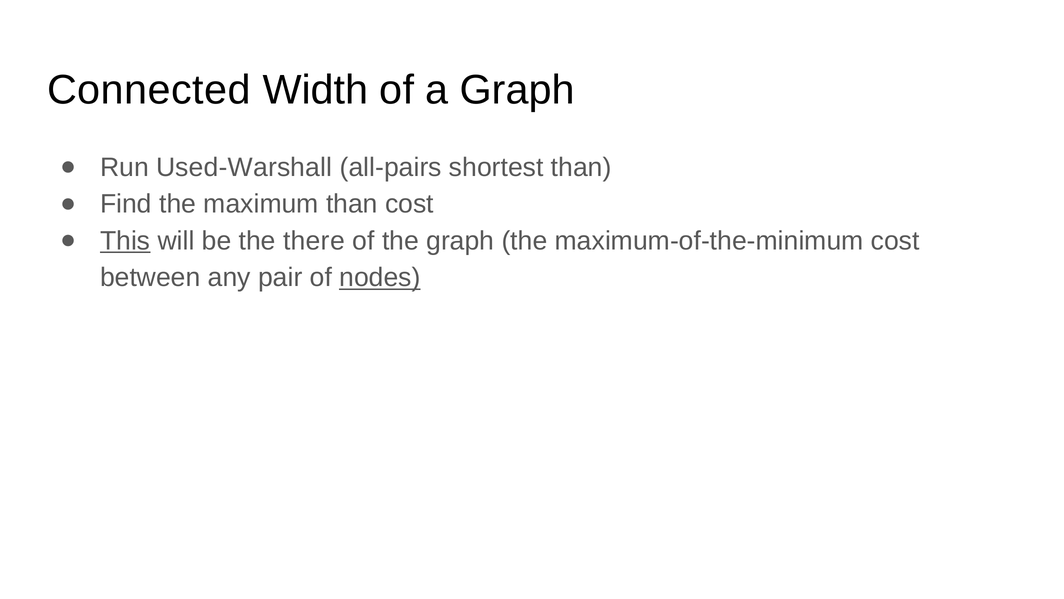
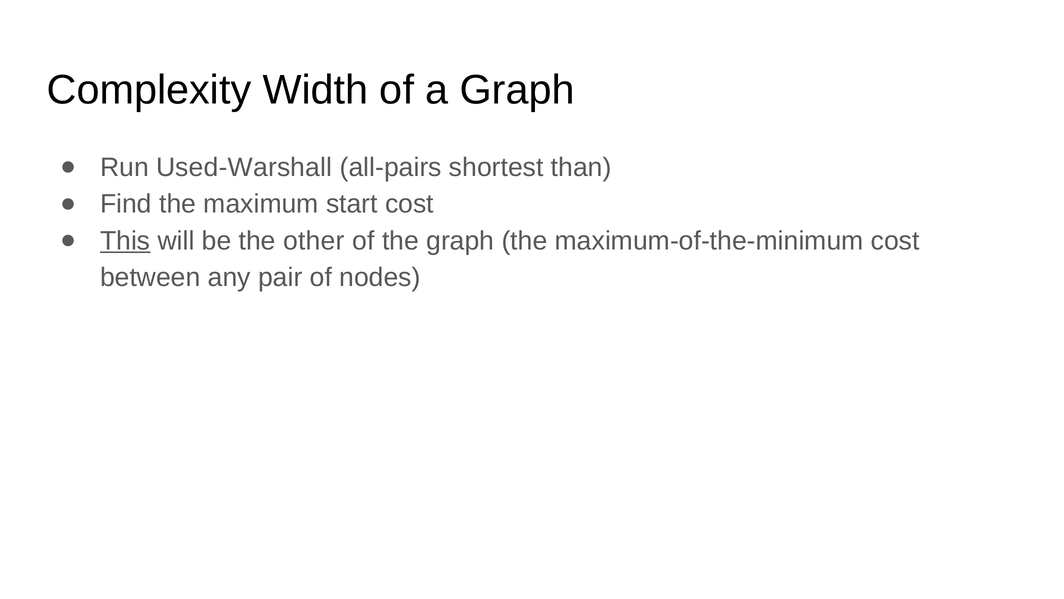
Connected: Connected -> Complexity (149, 90)
maximum than: than -> start (352, 204)
there: there -> other (314, 241)
nodes underline: present -> none (380, 277)
